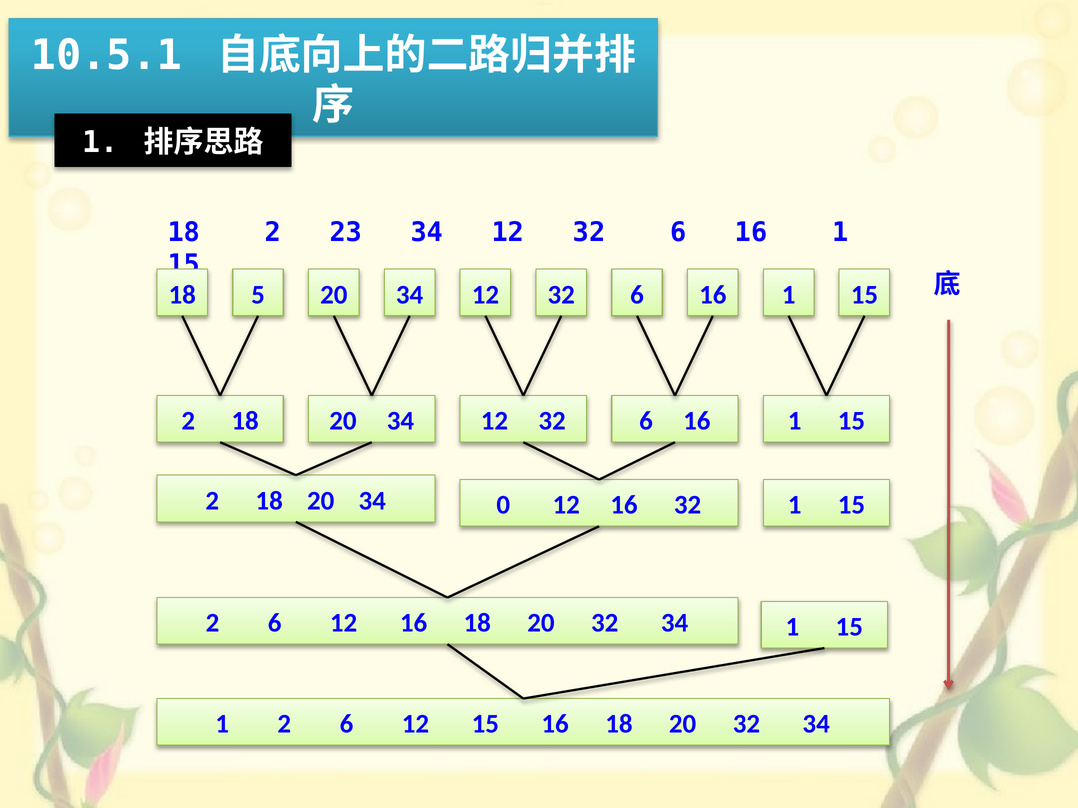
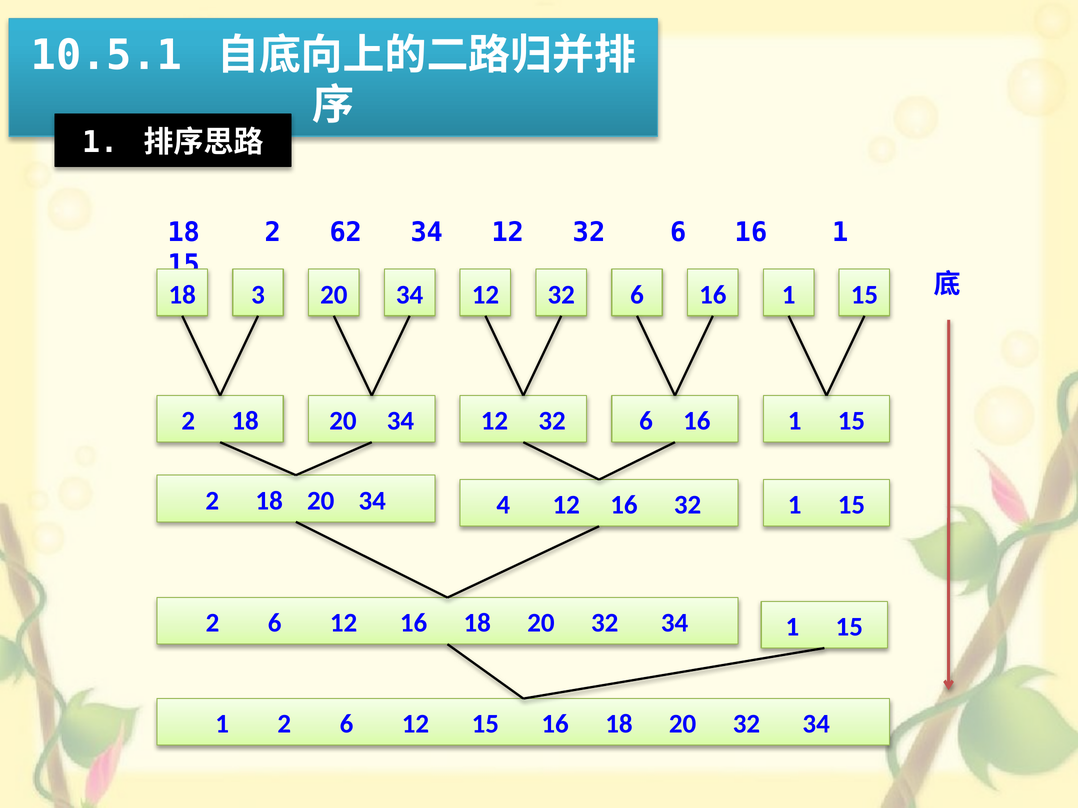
23: 23 -> 62 (346, 232)
5: 5 -> 3 (258, 295)
0: 0 -> 4 (503, 505)
